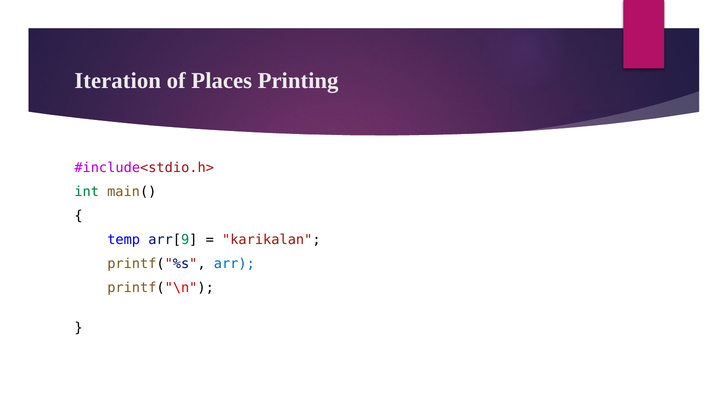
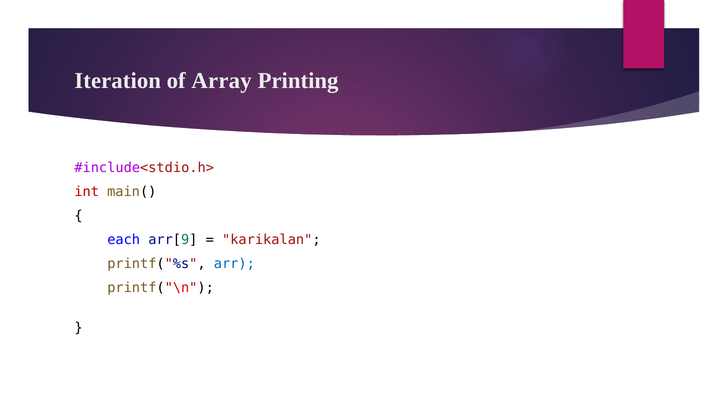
Places: Places -> Array (222, 81)
int colour: green -> red (87, 191)
temp: temp -> each (124, 239)
